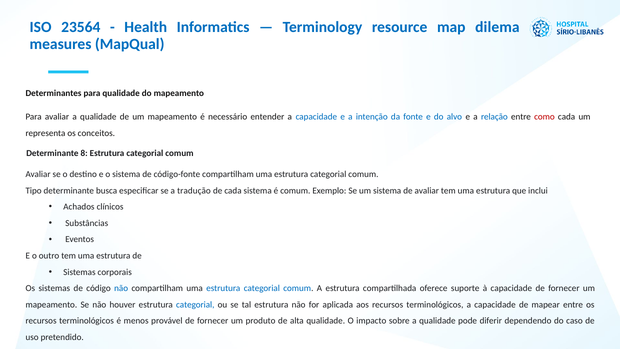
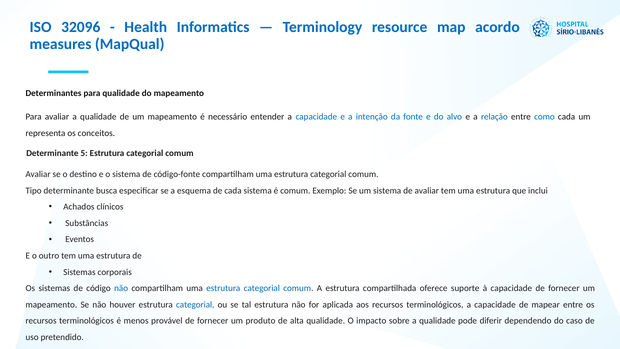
23564: 23564 -> 32096 (81, 27)
dilema: dilema -> acordo (497, 27)
como colour: red -> blue (544, 117)
8: 8 -> 5 (84, 153)
tradução: tradução -> esquema (194, 191)
